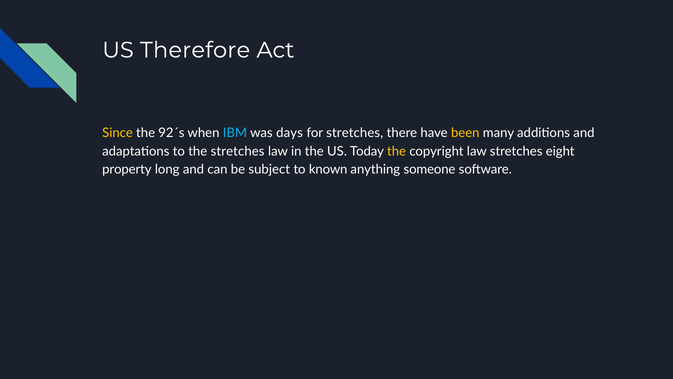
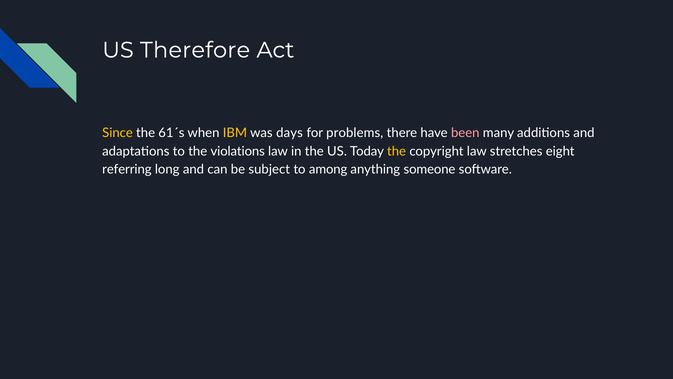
92´s: 92´s -> 61´s (171, 133)
IBM colour: light blue -> yellow (235, 133)
for stretches: stretches -> problems (355, 133)
been colour: yellow -> pink (465, 133)
the stretches: stretches -> violations (238, 151)
property: property -> referring (127, 169)
known: known -> among (328, 169)
